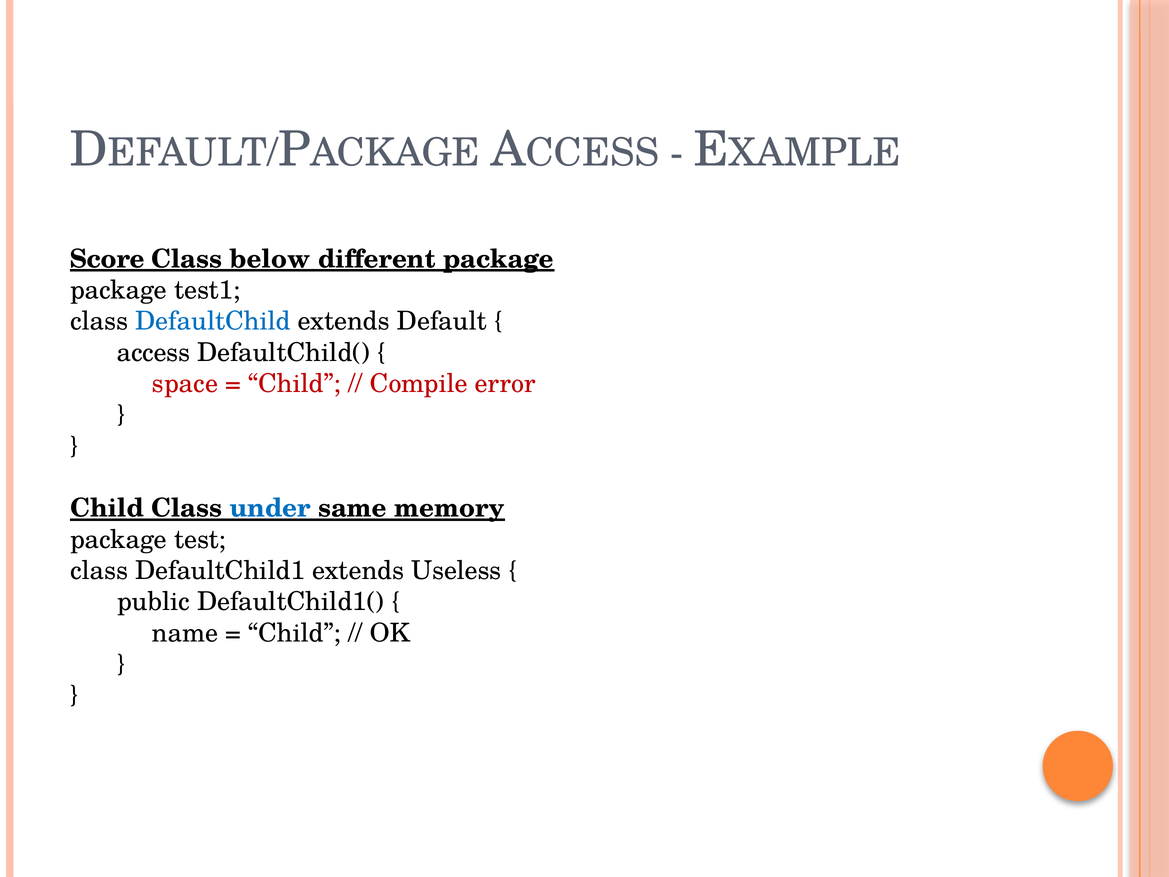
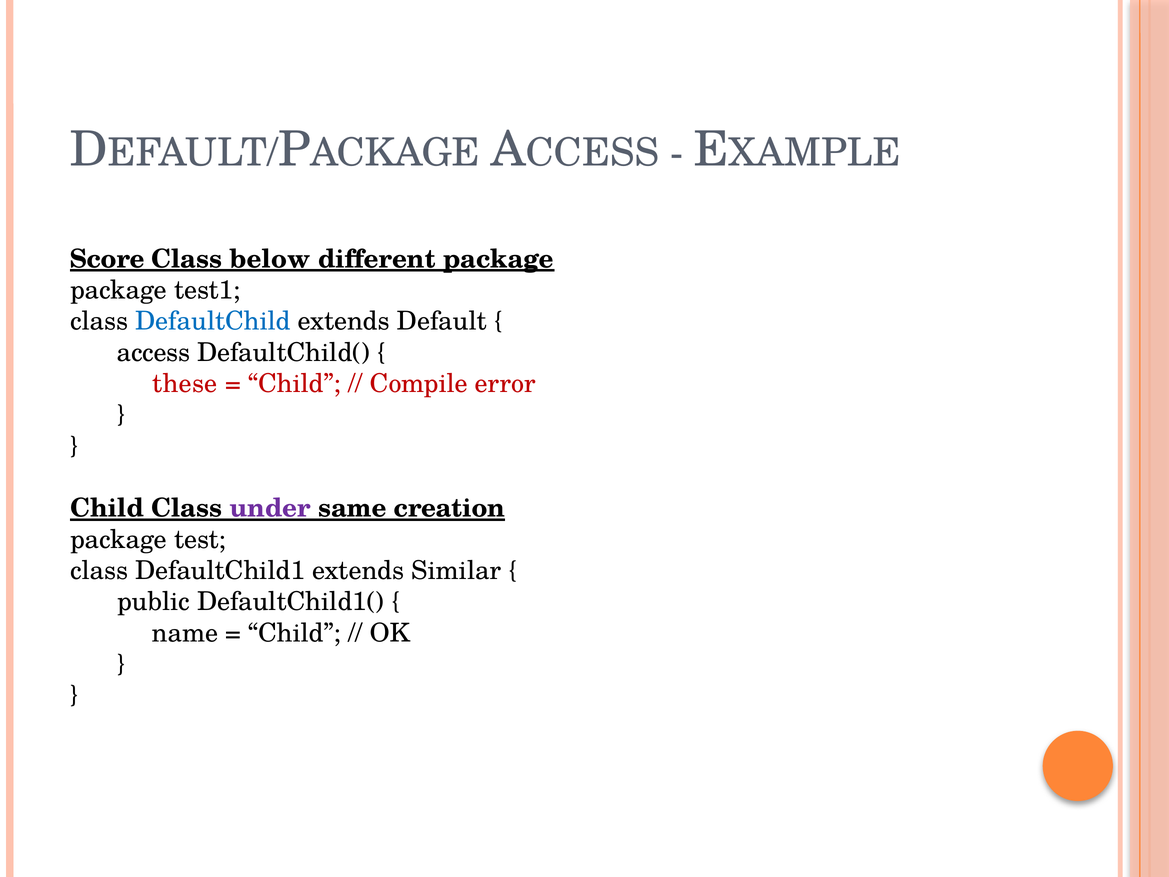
space: space -> these (185, 384)
under colour: blue -> purple (270, 508)
memory: memory -> creation (449, 508)
Useless: Useless -> Similar (456, 571)
